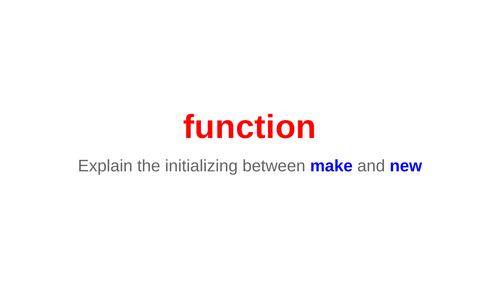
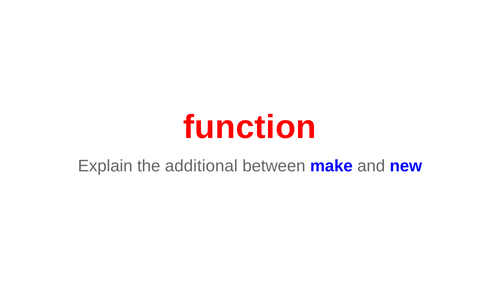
initializing: initializing -> additional (201, 166)
